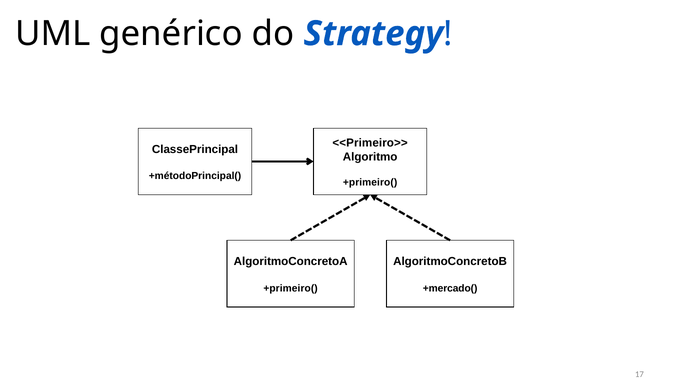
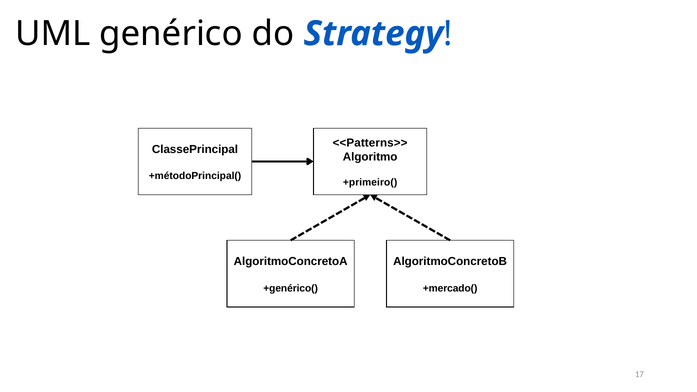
<<Primeiro>>: <<Primeiro>> -> <<Patterns>> (370, 143)
+primeiro(: +primeiro( -> +genérico( (291, 288)
